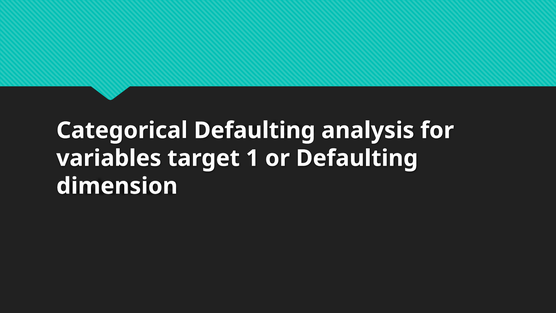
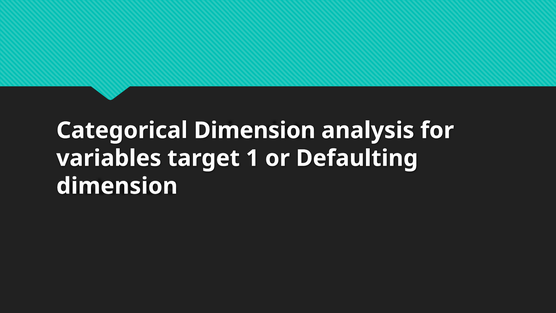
Categorical Defaulting: Defaulting -> Dimension (255, 130)
